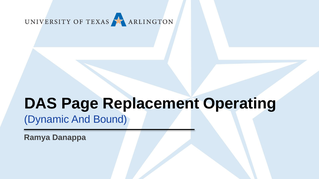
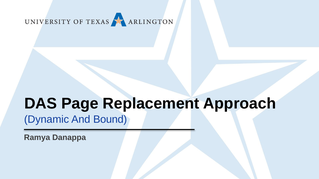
Operating: Operating -> Approach (240, 104)
